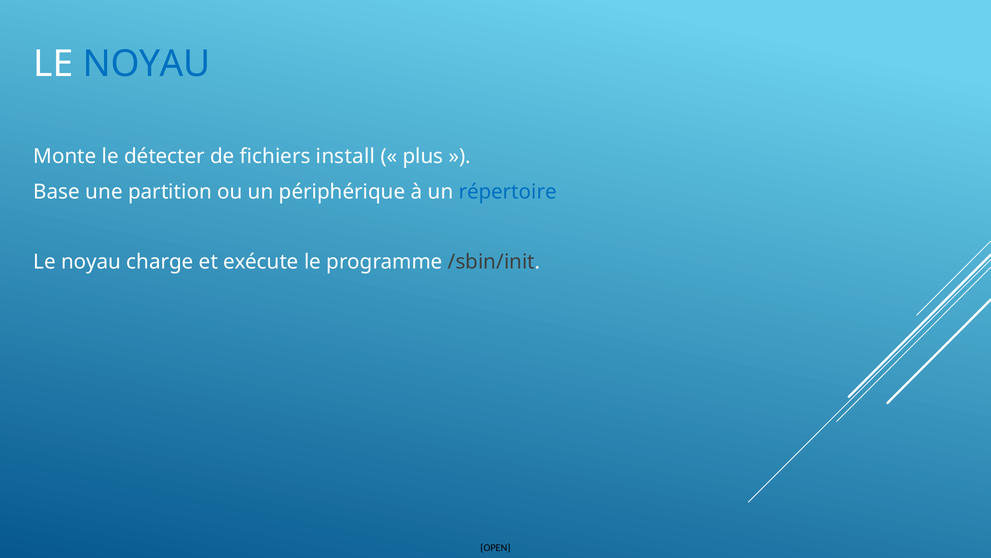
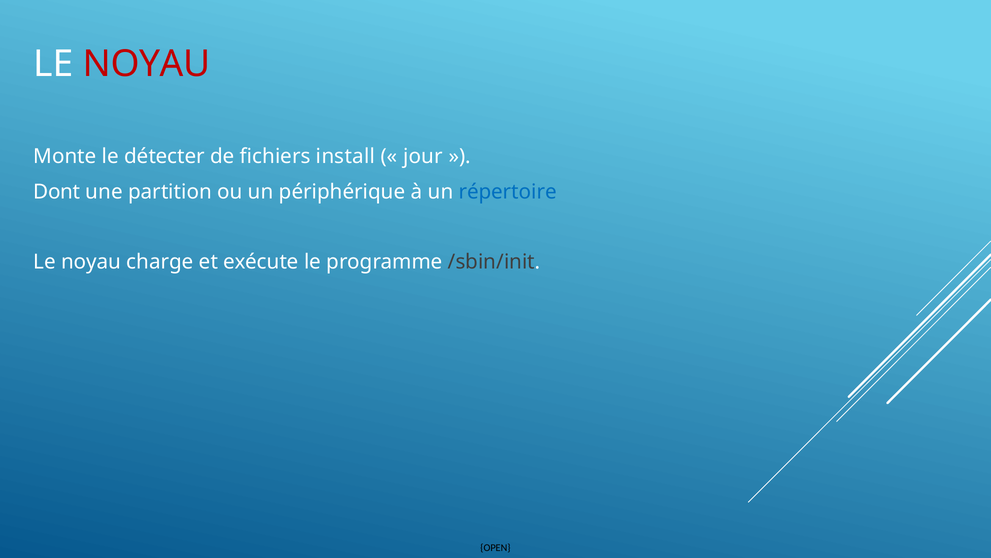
NOYAU colour: blue -> red (147, 64)
plus: plus -> jour (423, 156)
Base: Base -> Dont (57, 192)
